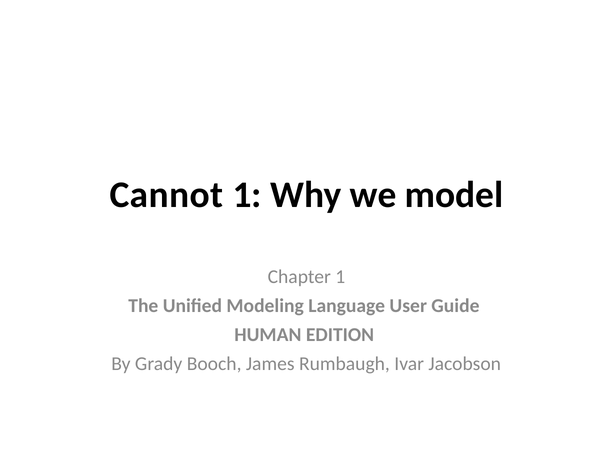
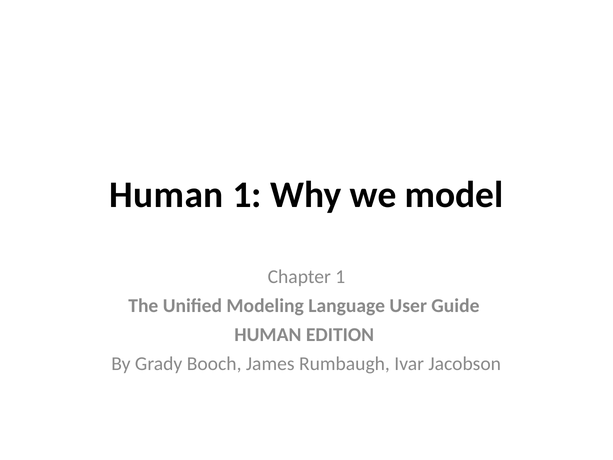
Cannot: Cannot -> Human (166, 195)
